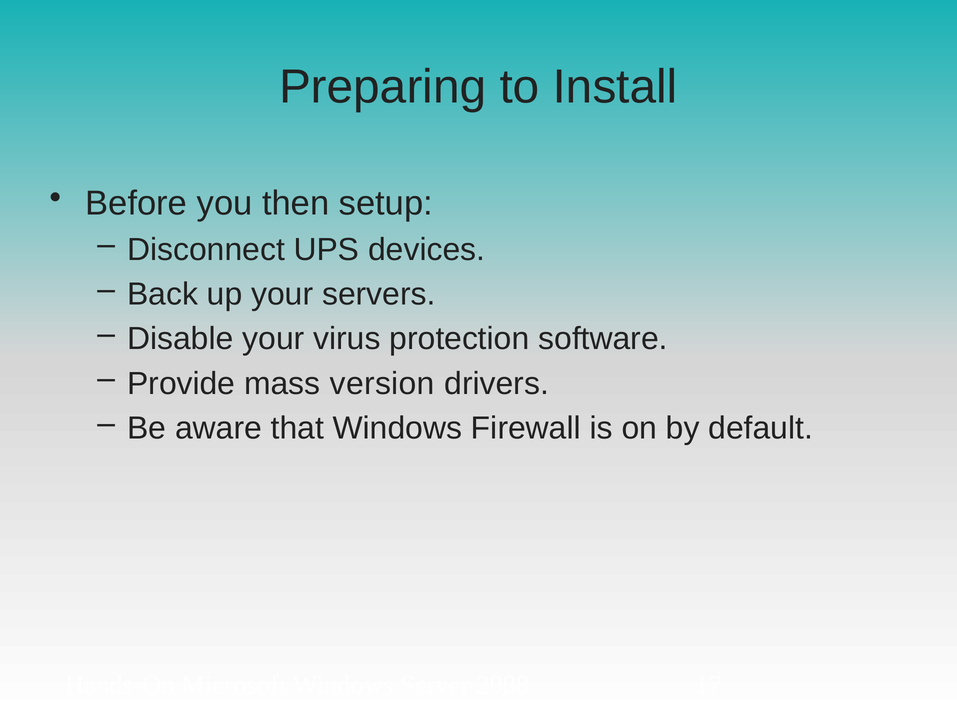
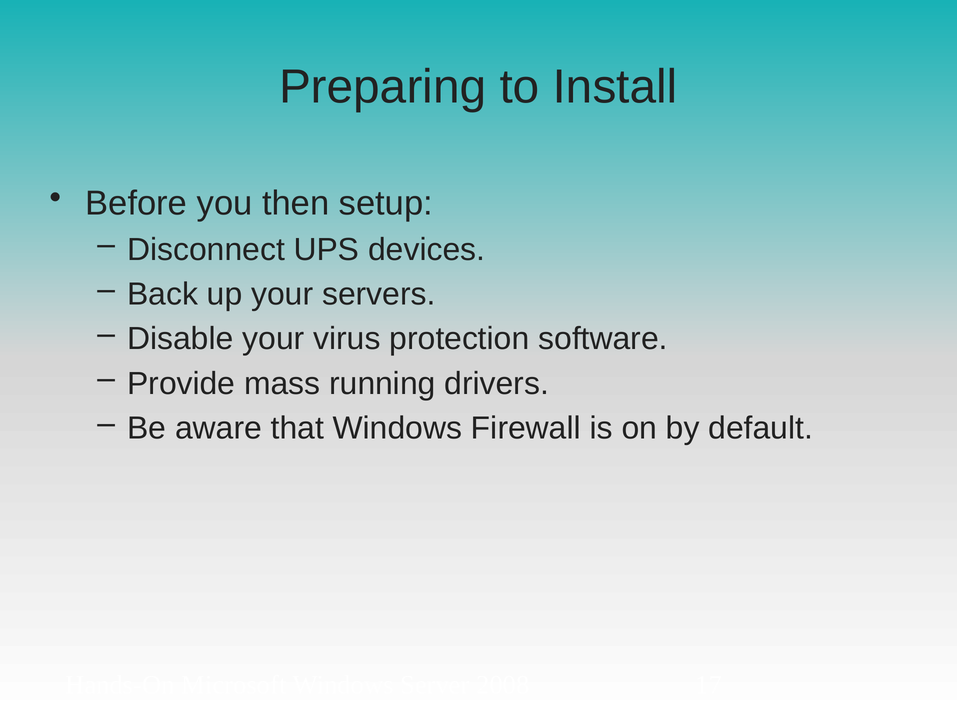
version: version -> running (382, 383)
